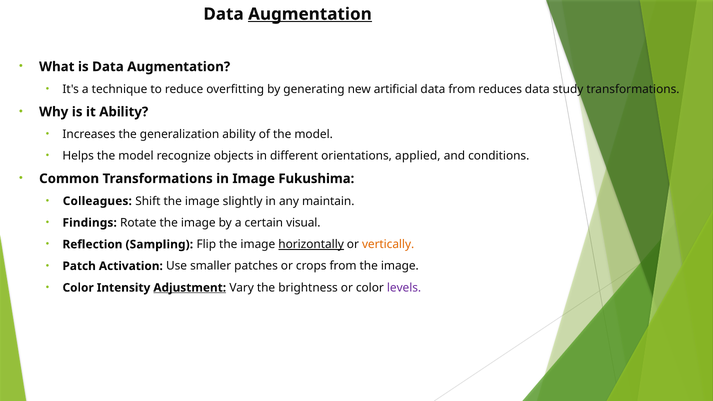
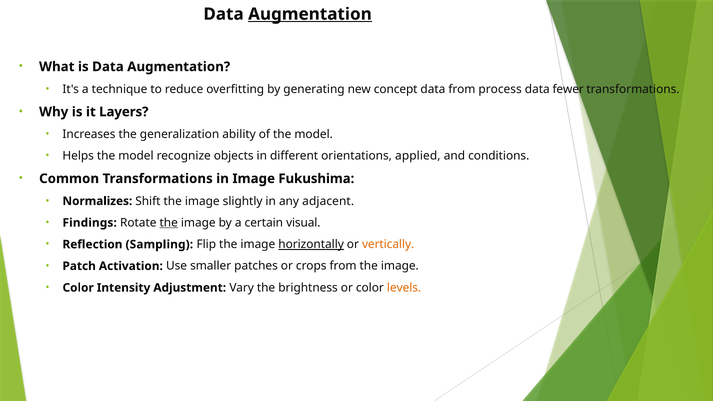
artificial: artificial -> concept (396, 89)
reduces: reduces -> process (500, 89)
study: study -> fewer (568, 89)
it Ability: Ability -> Layers (124, 112)
Colleagues: Colleagues -> Normalizes (97, 201)
maintain: maintain -> adjacent (328, 201)
the underline: none -> present (169, 223)
Adjustment underline: present -> none (190, 288)
levels colour: purple -> orange (404, 288)
